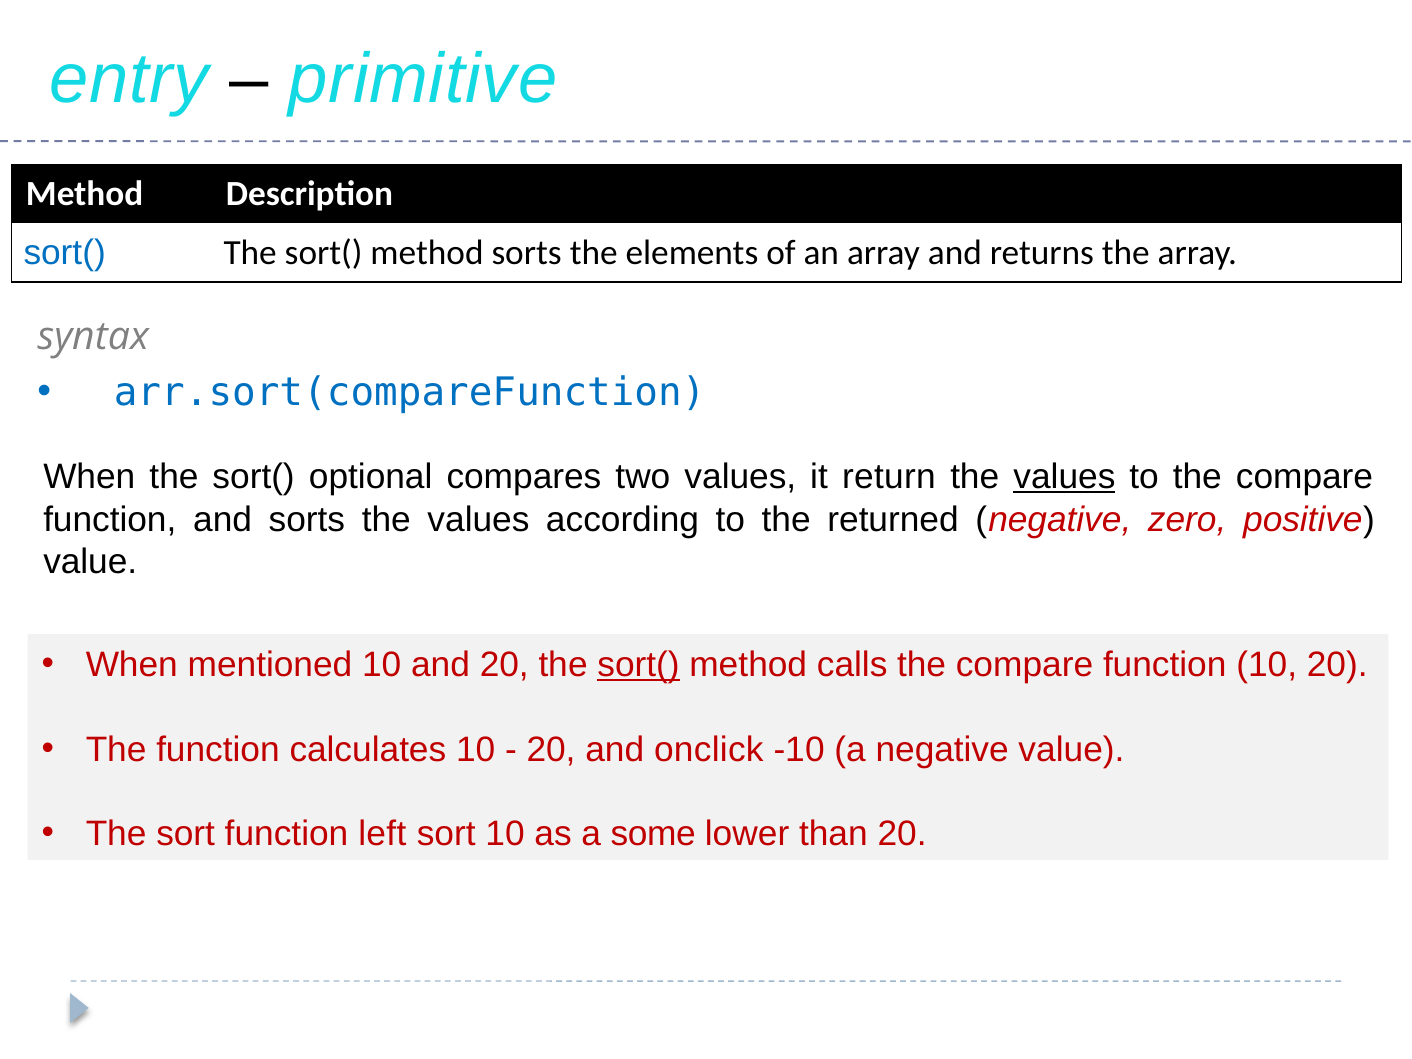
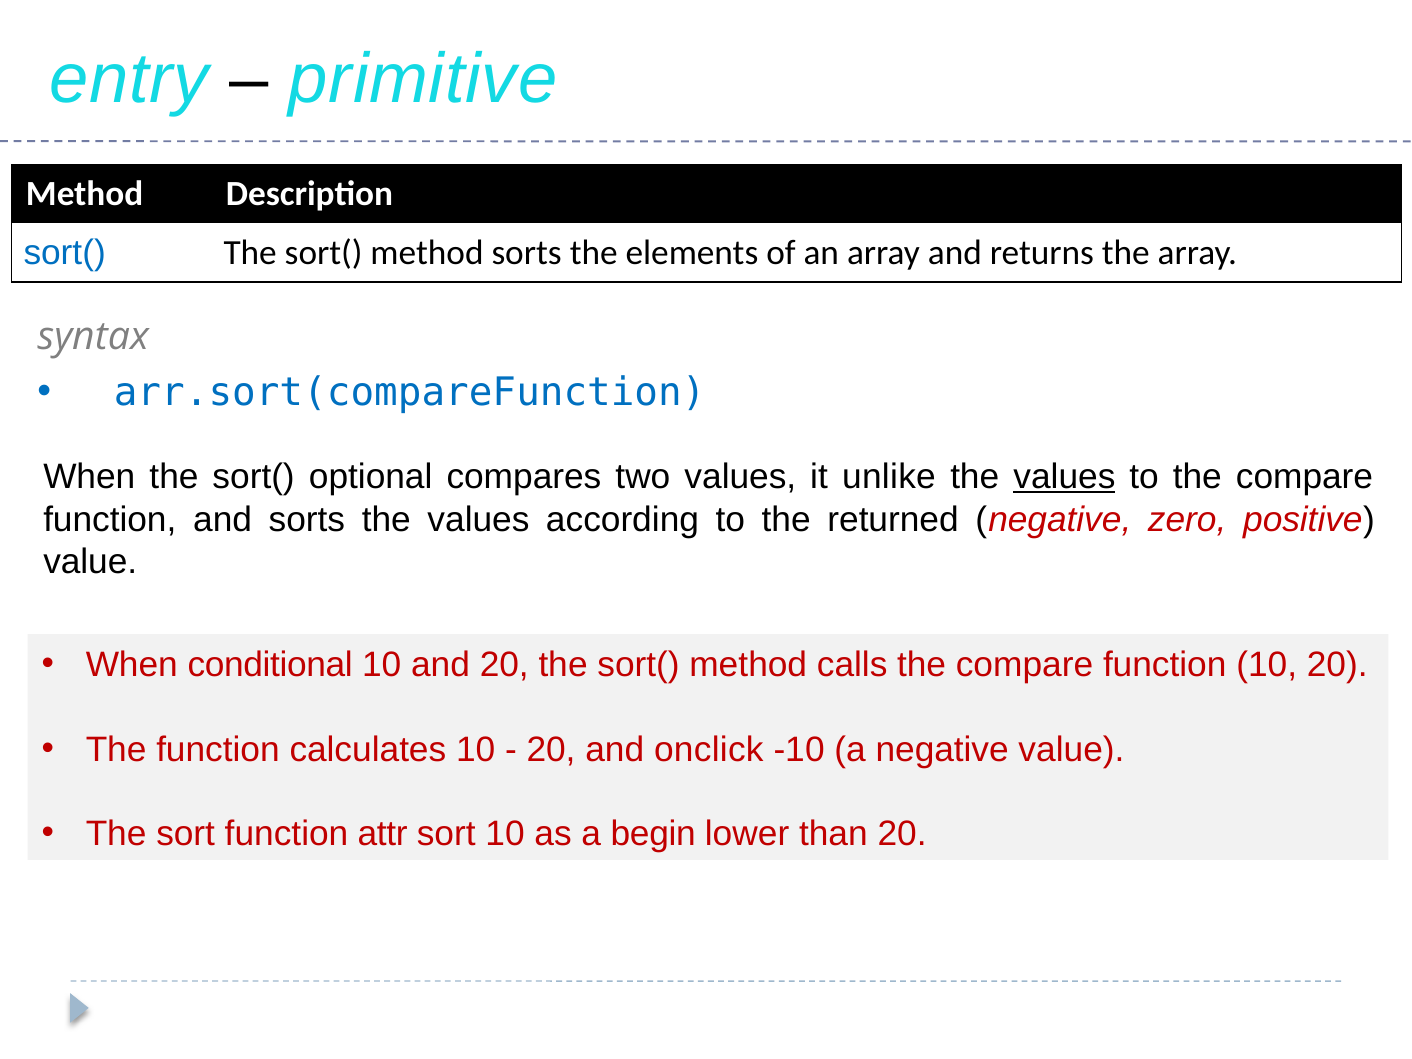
return: return -> unlike (889, 477)
mentioned: mentioned -> conditional (270, 665)
sort( underline: present -> none (639, 665)
left: left -> attr (383, 834)
some: some -> begin (653, 834)
